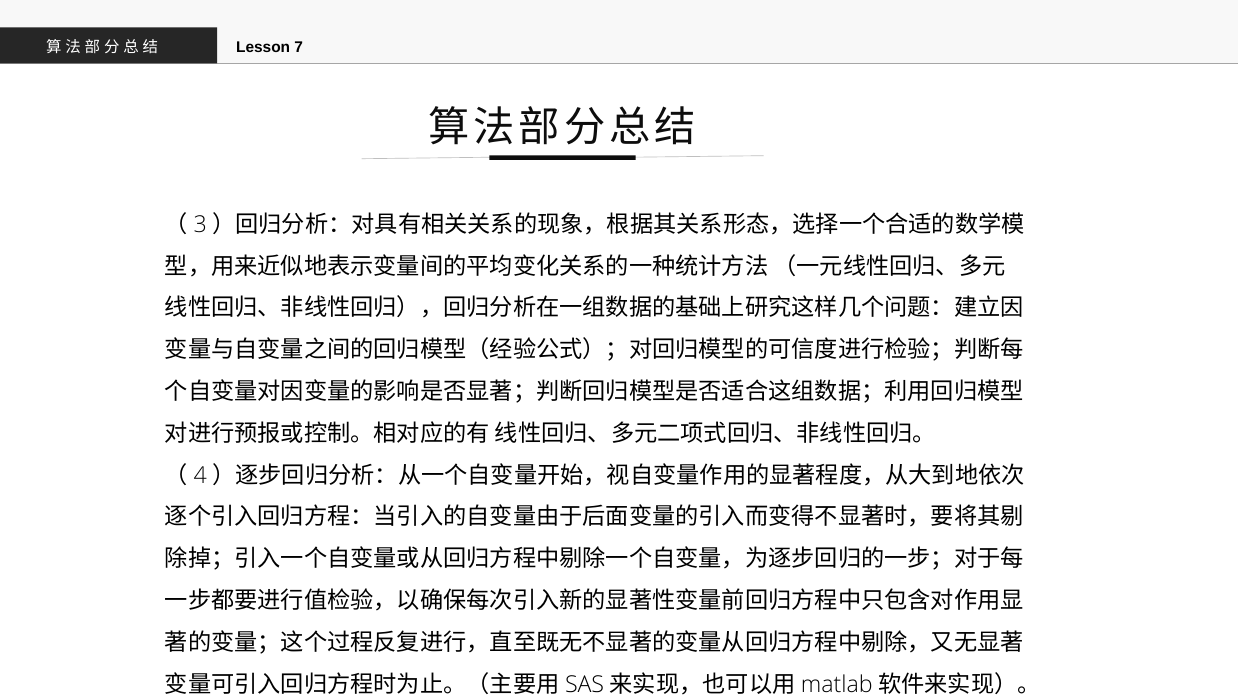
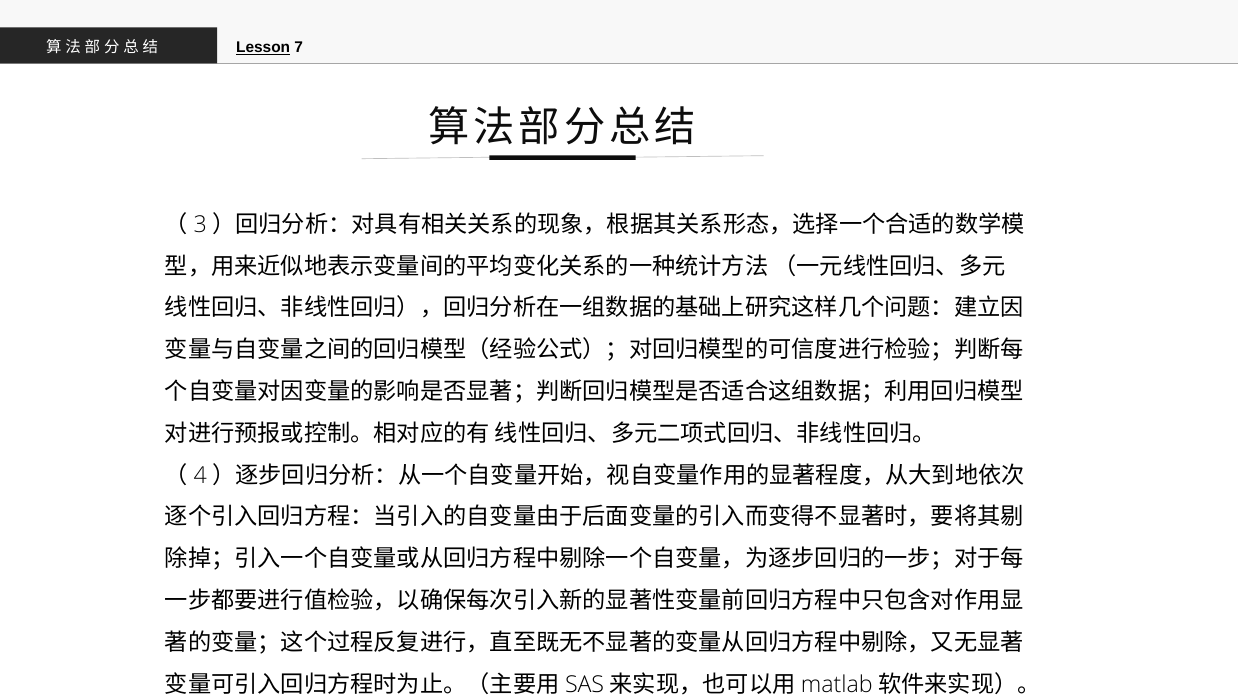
Lesson underline: none -> present (263, 48)
